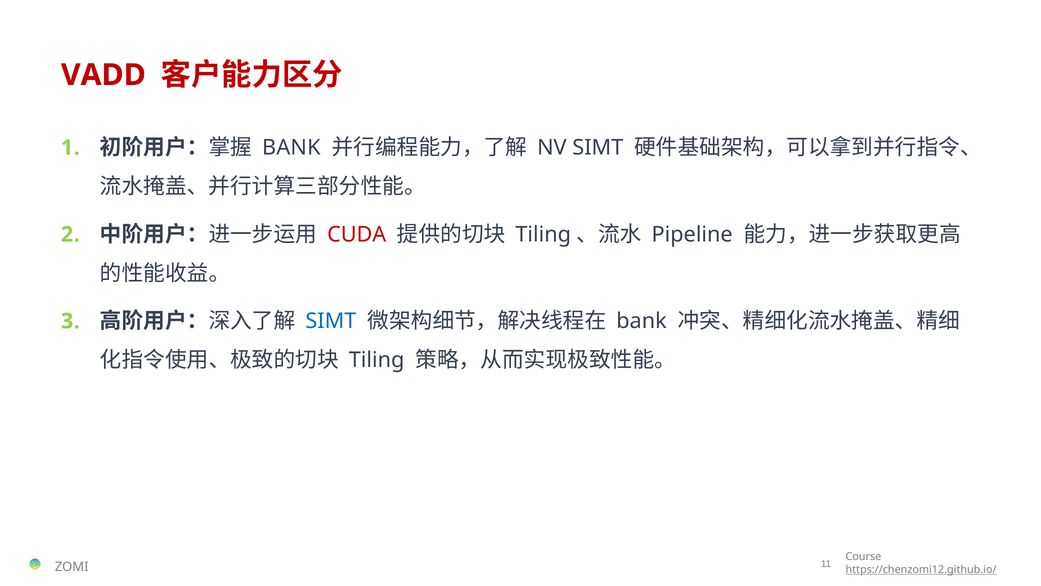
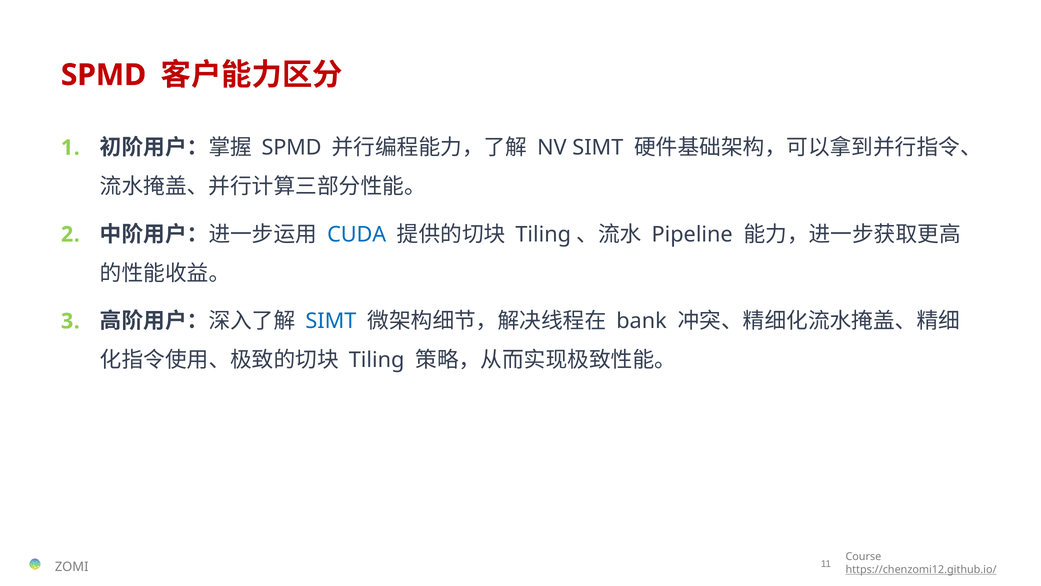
VADD: VADD -> SPMD (104, 75)
BANK: BANK -> SPMD (292, 147)
CUDA colour: red -> blue (357, 234)
